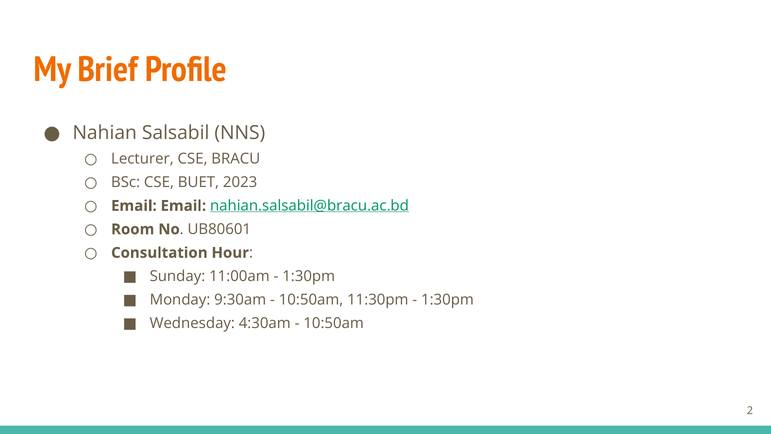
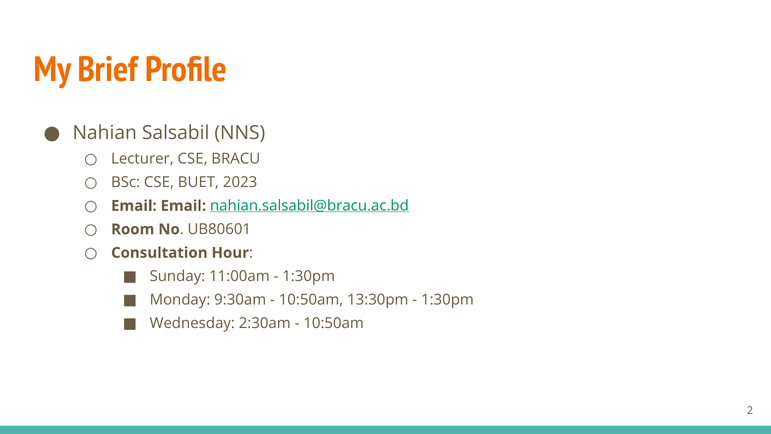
11:30pm: 11:30pm -> 13:30pm (378, 300)
4:30am: 4:30am -> 2:30am (265, 323)
